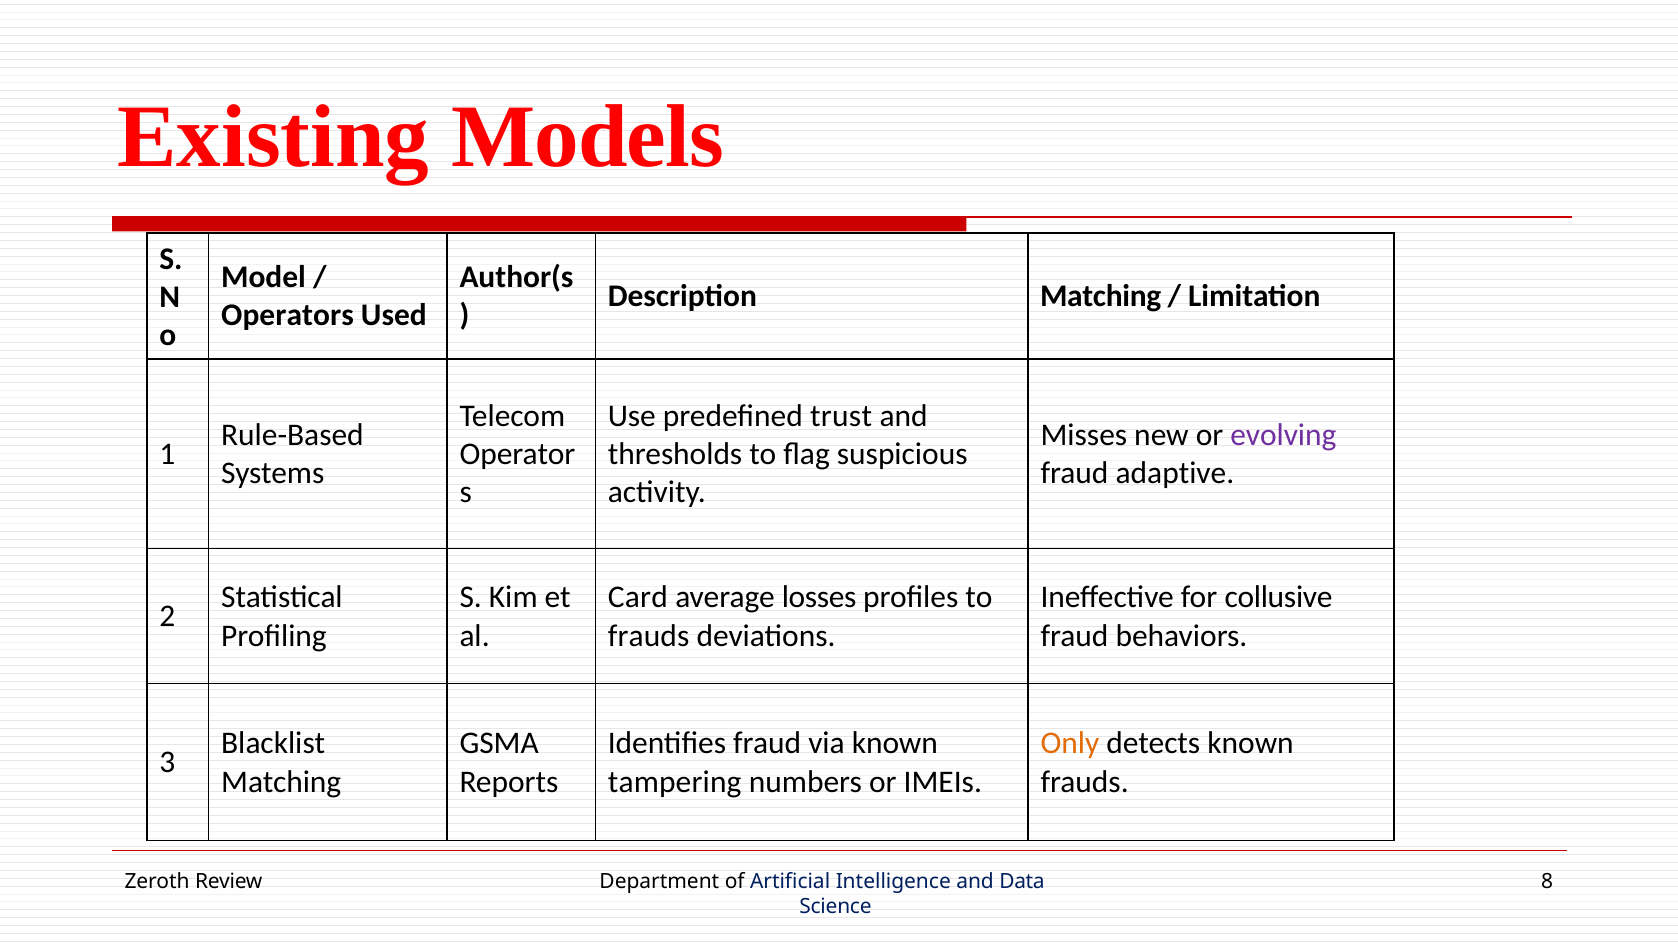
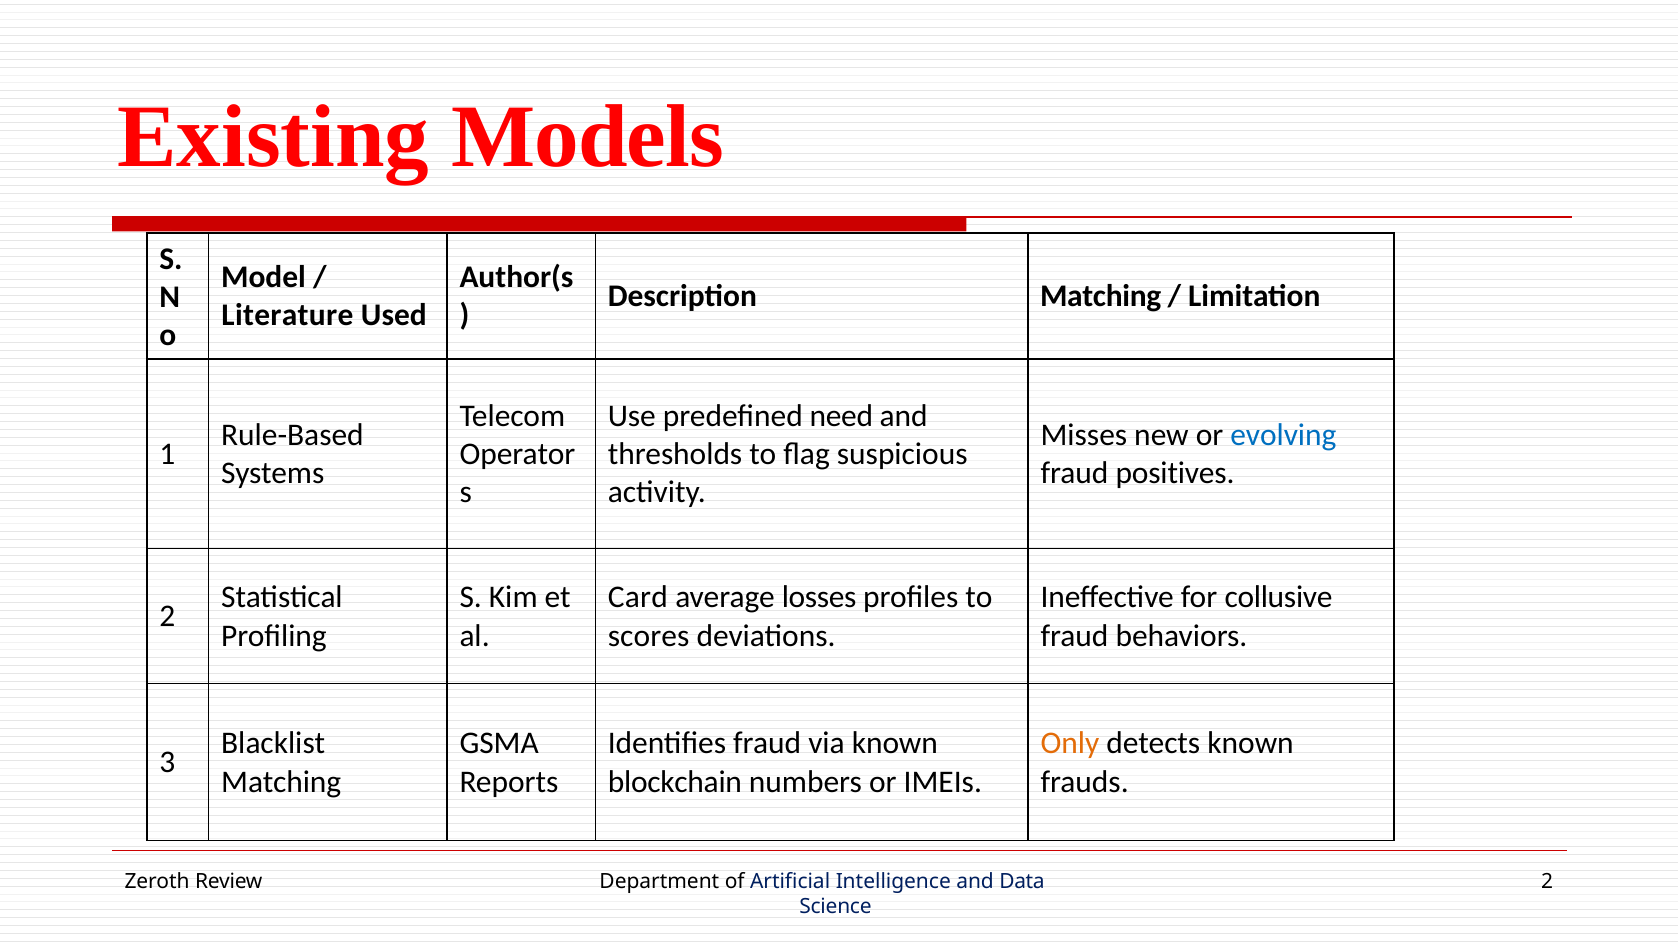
Operators: Operators -> Literature (287, 315)
trust: trust -> need (841, 416)
evolving colour: purple -> blue (1283, 435)
adaptive: adaptive -> positives (1175, 473)
frauds: frauds -> scores (649, 636)
tampering: tampering -> blockchain (675, 782)
Review 8: 8 -> 2 (1547, 881)
